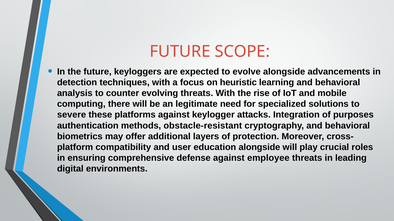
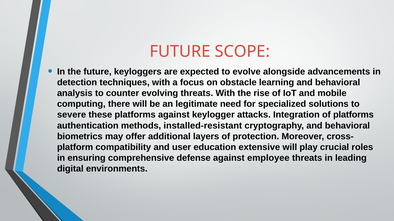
heuristic: heuristic -> obstacle (238, 83)
of purposes: purposes -> platforms (353, 115)
obstacle-resistant: obstacle-resistant -> installed-resistant (203, 126)
education alongside: alongside -> extensive (259, 148)
